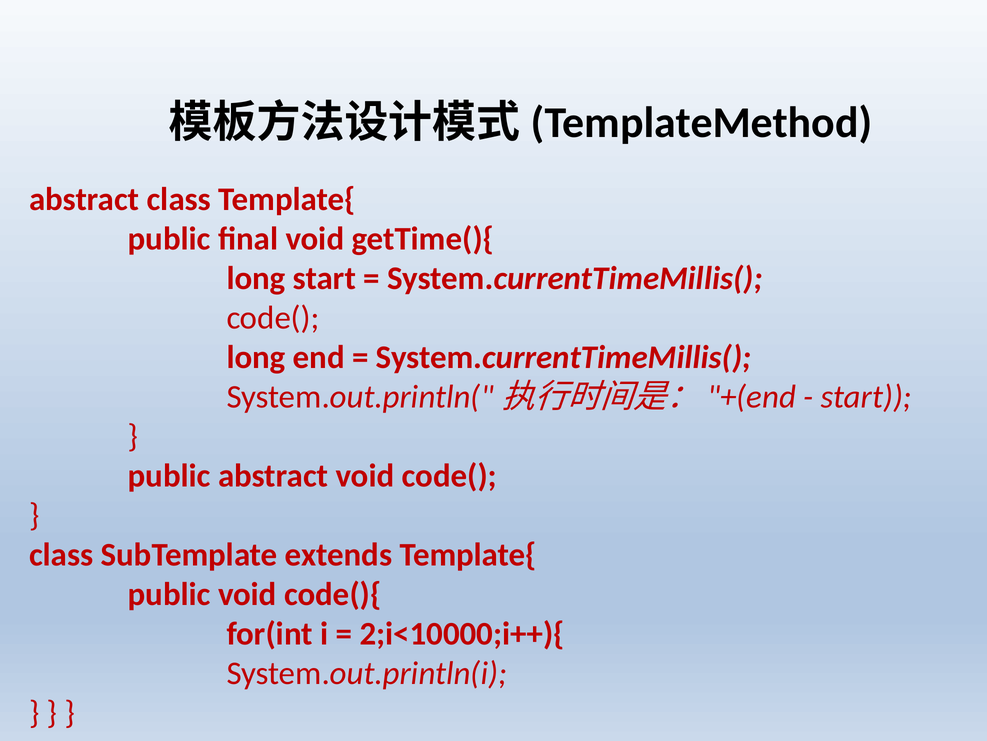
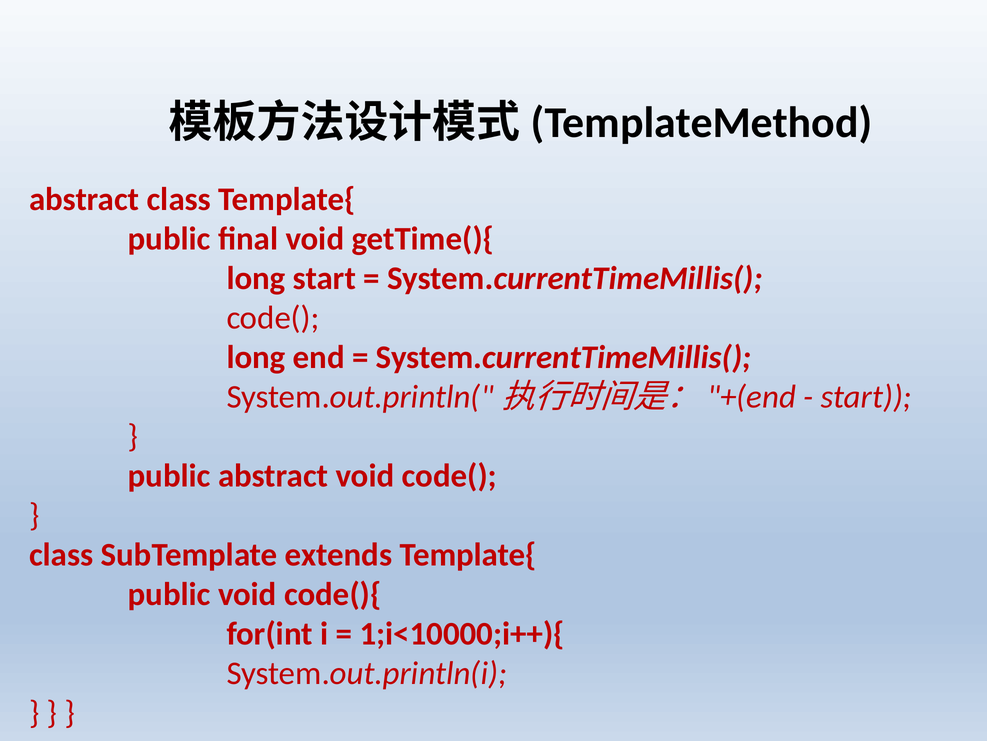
2;i<10000;i++){: 2;i<10000;i++){ -> 1;i<10000;i++){ (462, 633)
